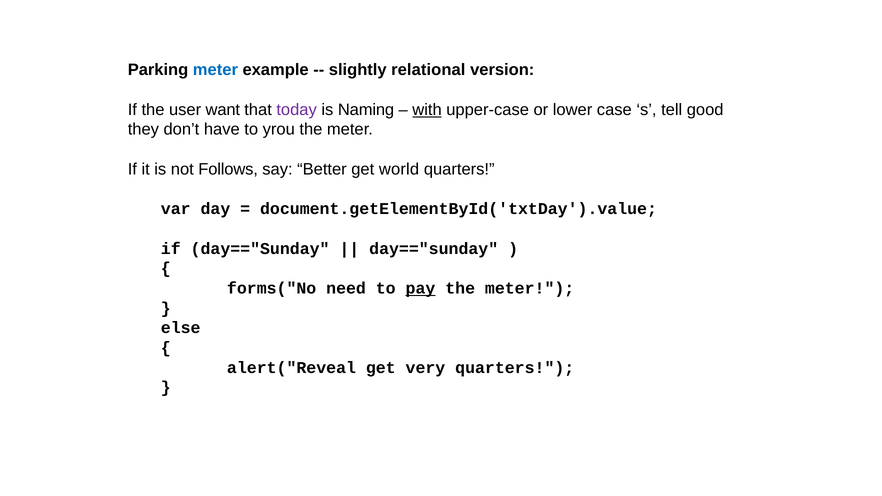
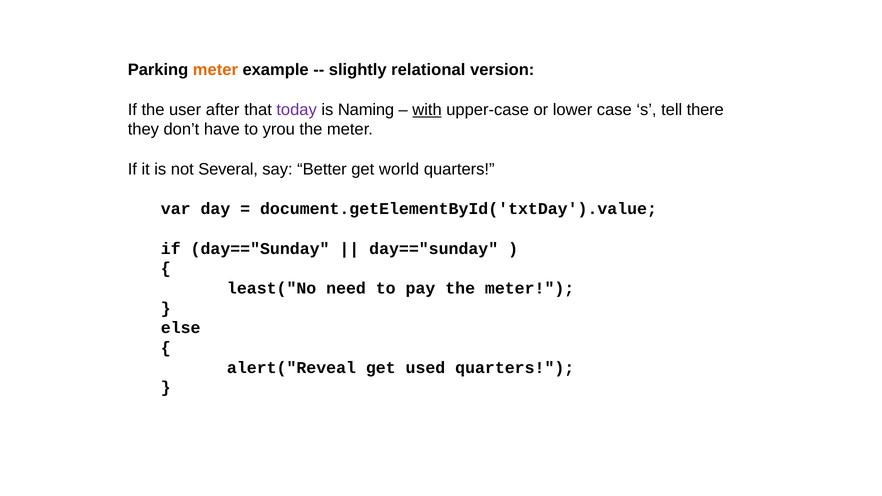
meter colour: blue -> orange (215, 70)
want: want -> after (223, 110)
good: good -> there (705, 110)
Follows: Follows -> Several (228, 169)
forms("No: forms("No -> least("No (272, 288)
pay underline: present -> none (420, 288)
very: very -> used (425, 368)
